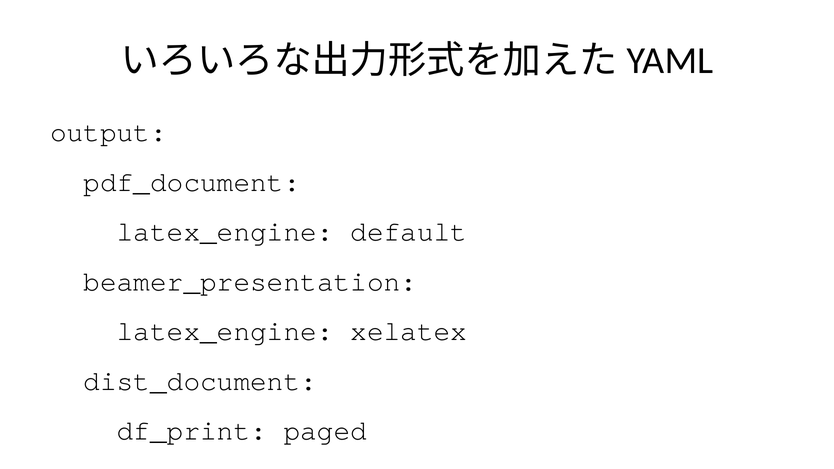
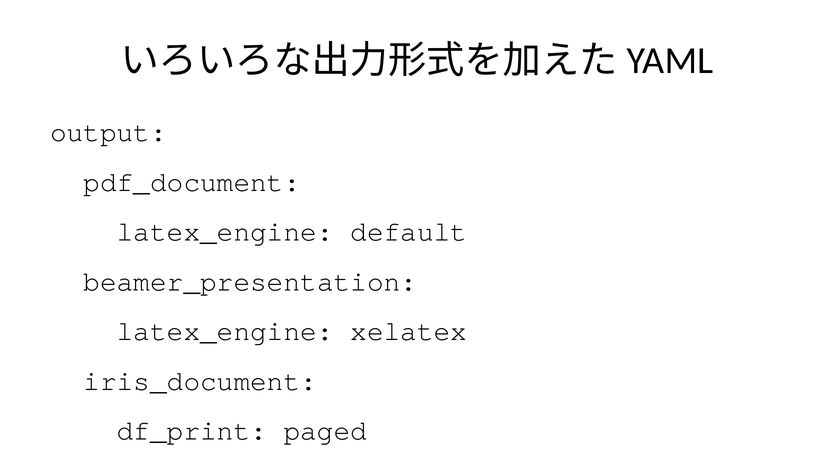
dist_document: dist_document -> iris_document (200, 381)
